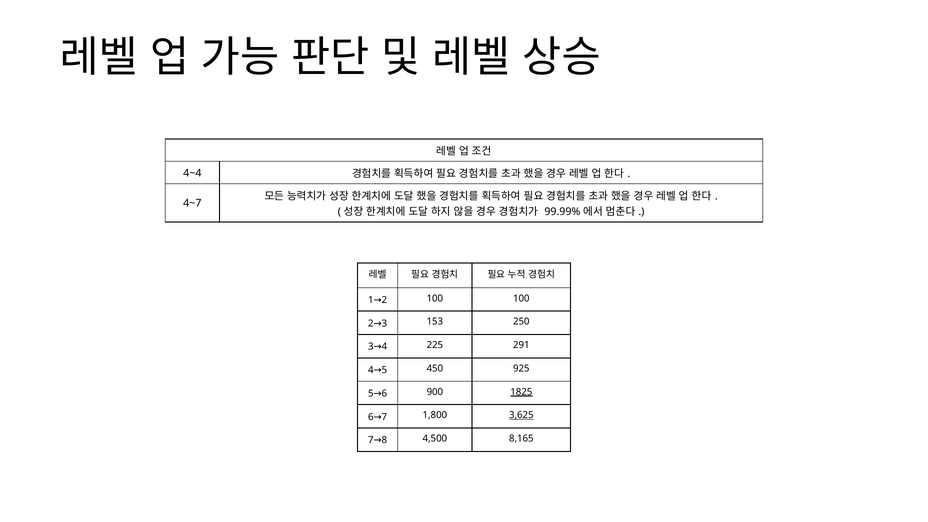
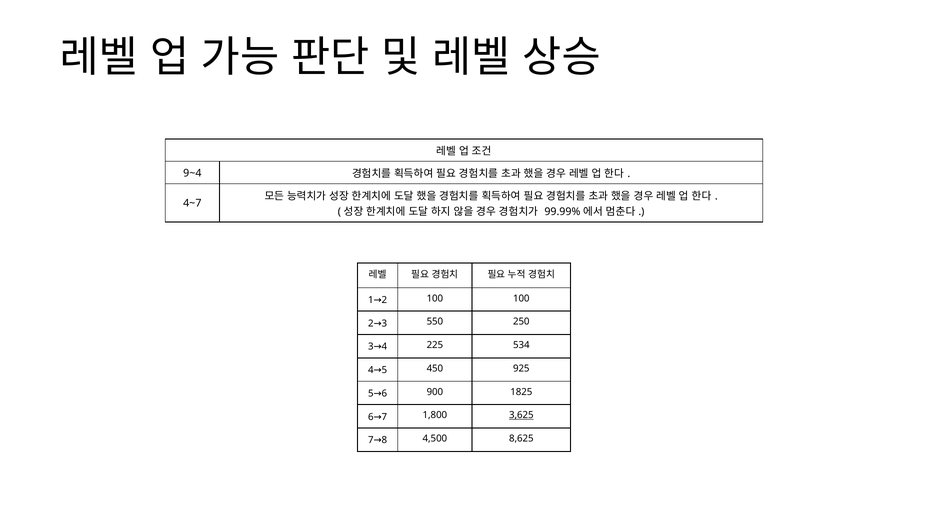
4~4: 4~4 -> 9~4 (192, 173)
153: 153 -> 550 (435, 322)
291: 291 -> 534 (521, 345)
1825 underline: present -> none (521, 392)
8,165: 8,165 -> 8,625 (521, 439)
